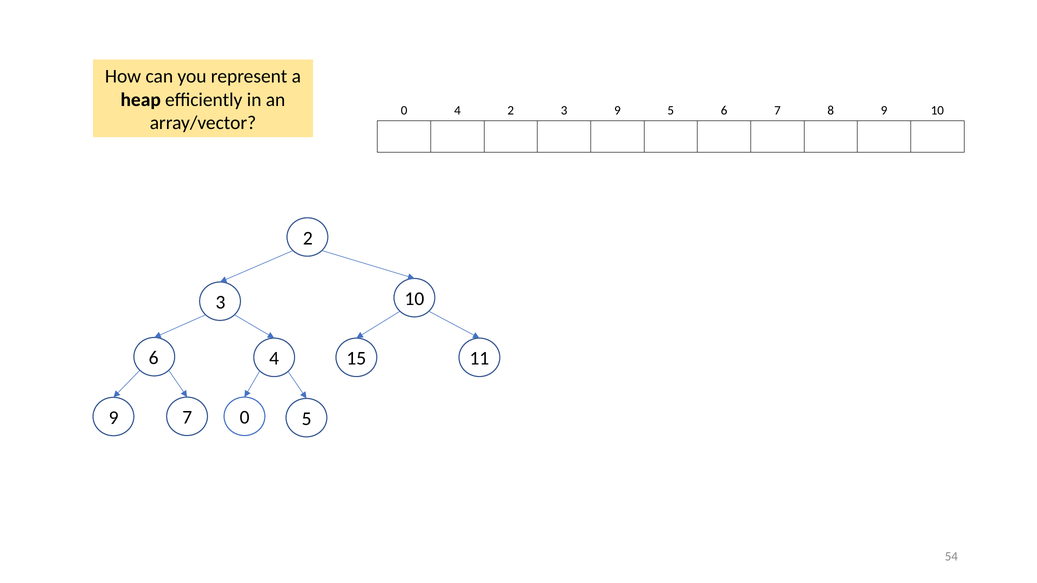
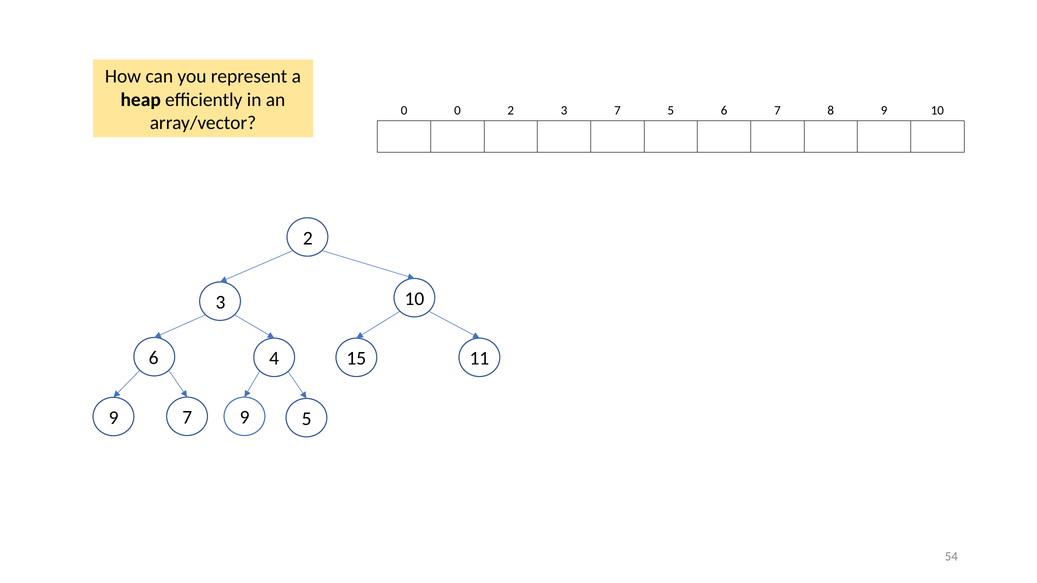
0 4: 4 -> 0 (457, 110)
3 9: 9 -> 7 (617, 110)
7 0: 0 -> 9 (245, 418)
